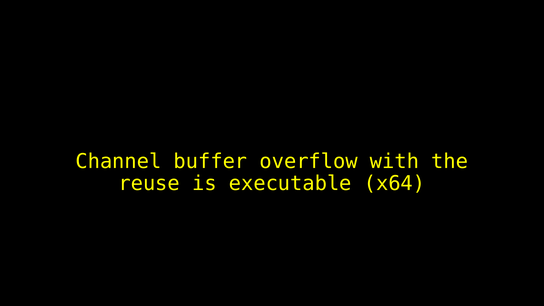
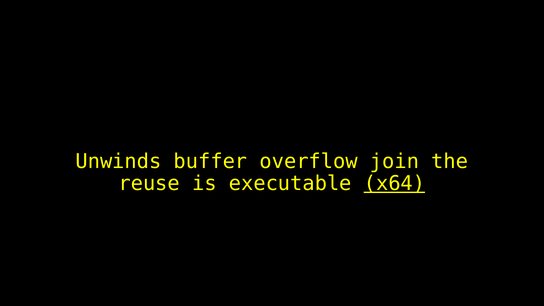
Channel: Channel -> Unwinds (118, 161)
with: with -> join (394, 161)
x64 underline: none -> present (394, 183)
